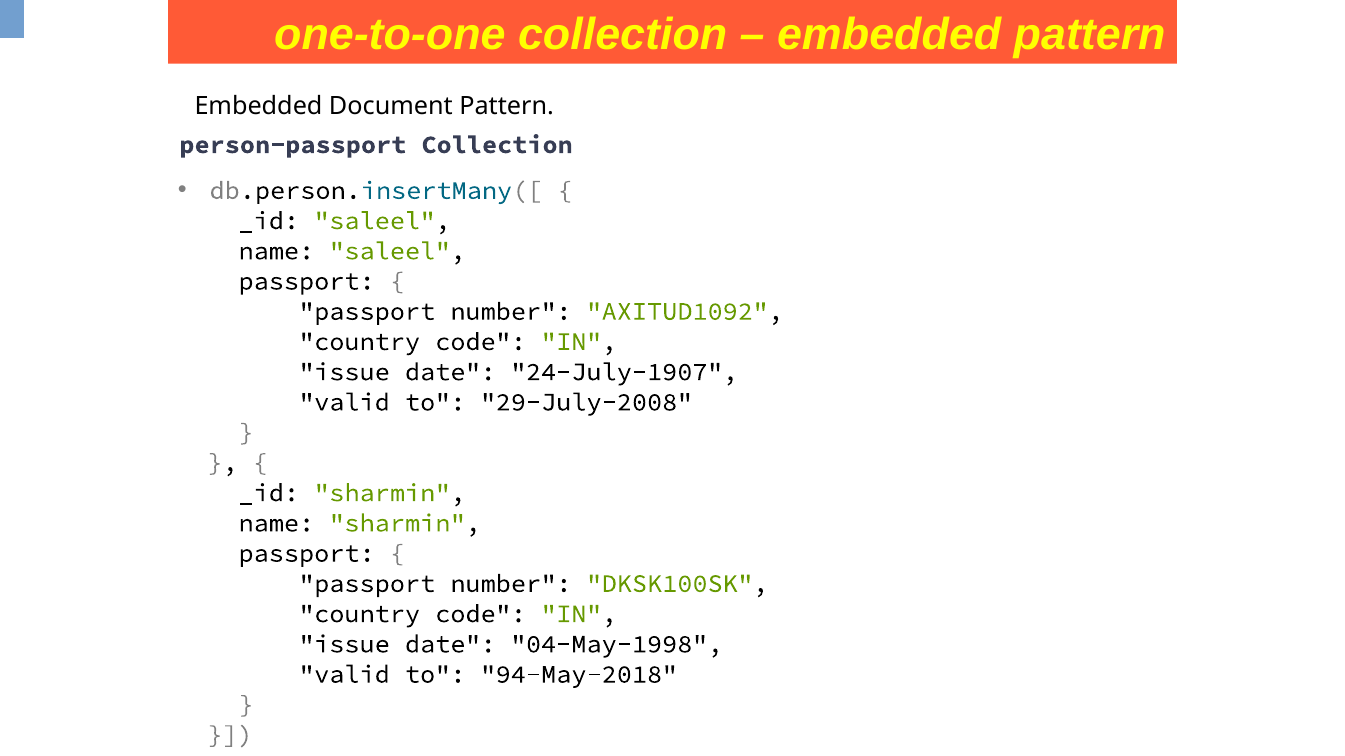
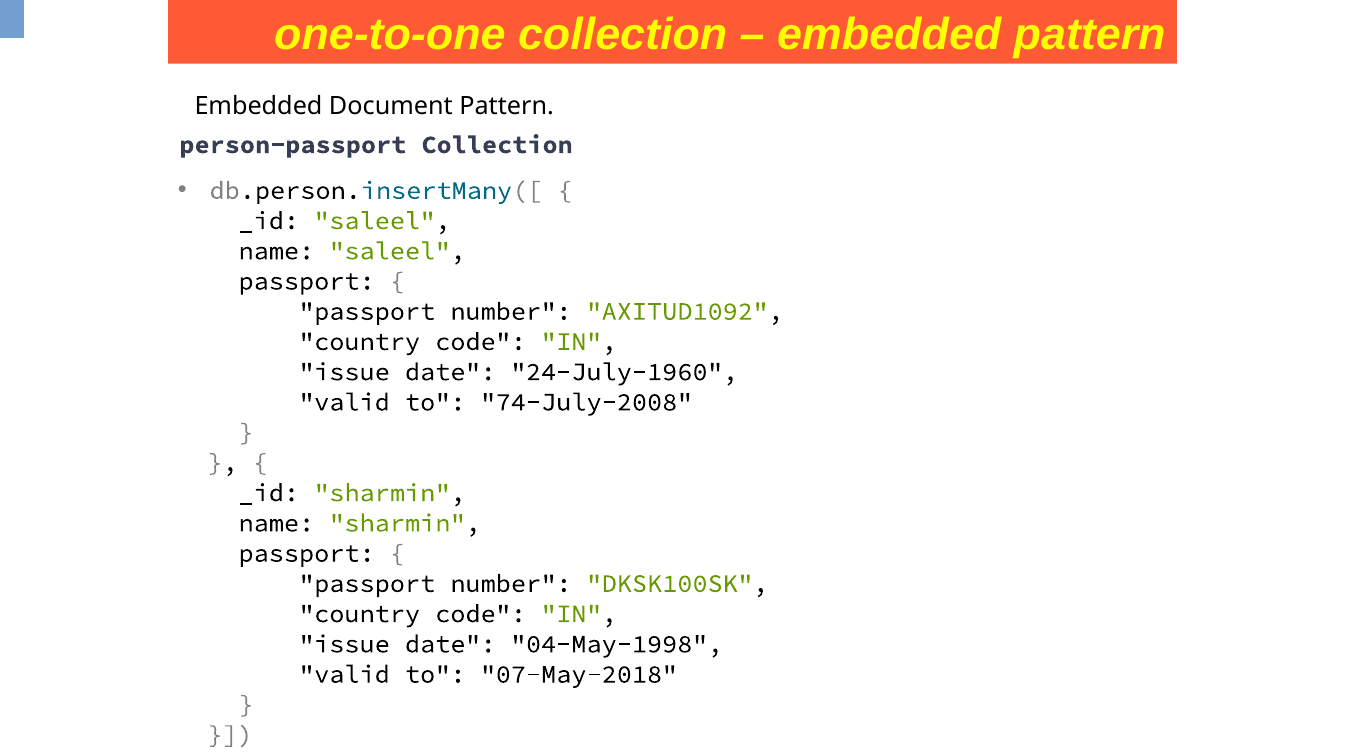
24-July-1907: 24-July-1907 -> 24-July-1960 (624, 372)
29-July-2008: 29-July-2008 -> 74-July-2008 (587, 402)
94-May-2018: 94-May-2018 -> 07-May-2018 (579, 675)
